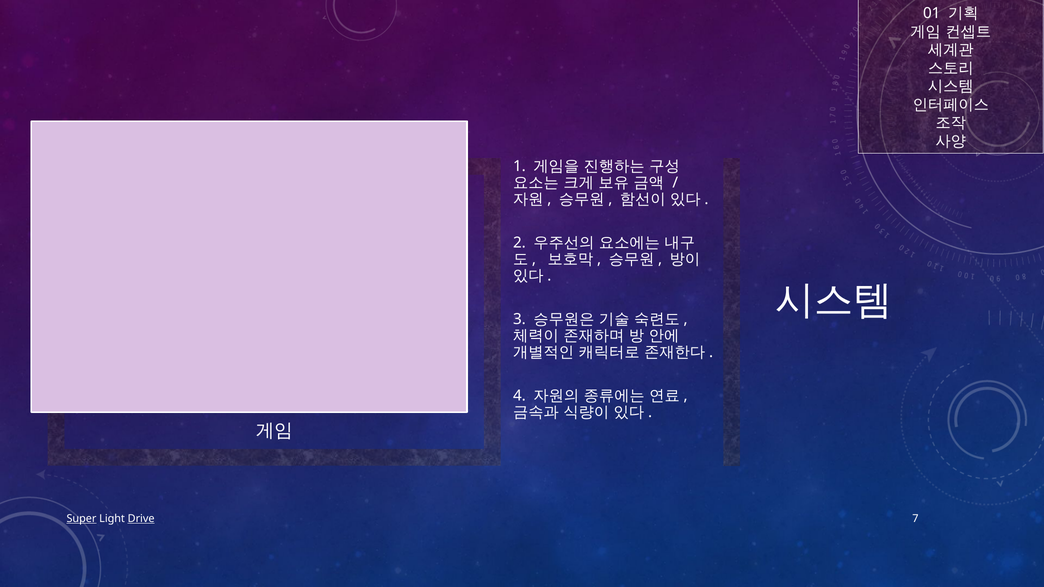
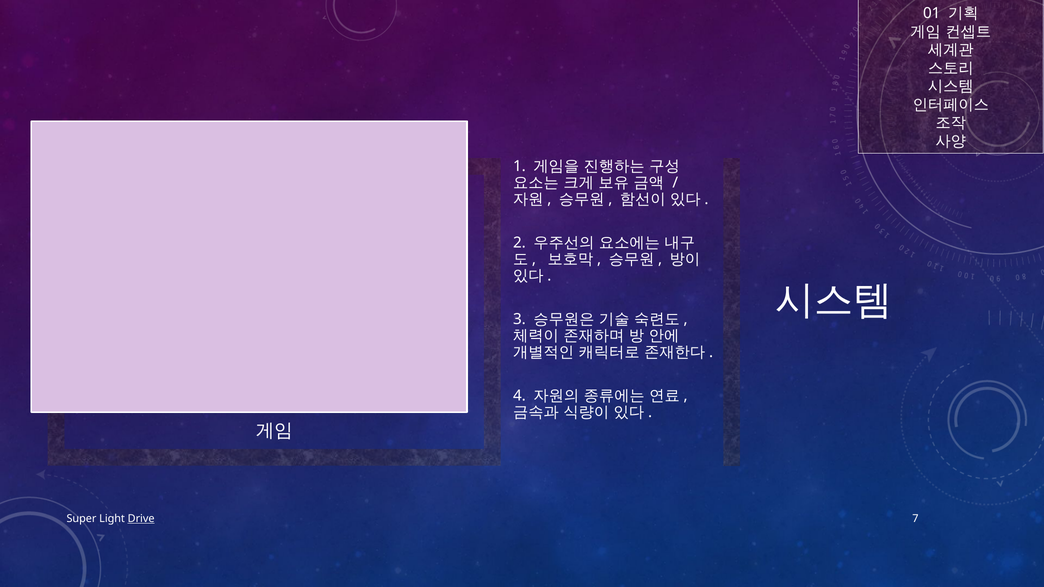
Super underline: present -> none (81, 519)
